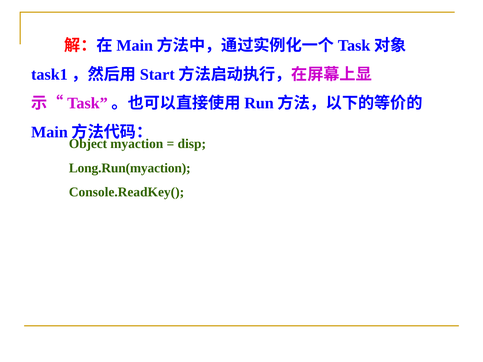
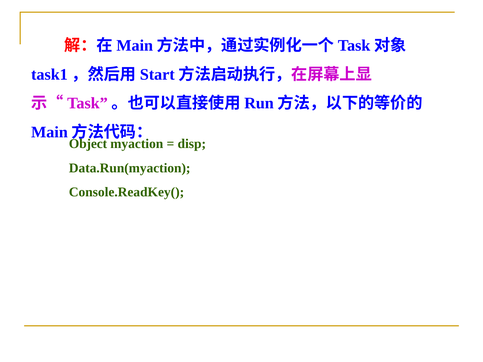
Long.Run(myaction: Long.Run(myaction -> Data.Run(myaction (130, 168)
